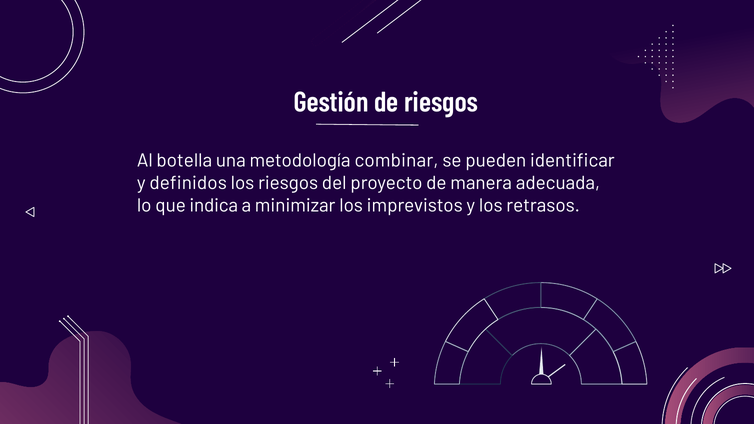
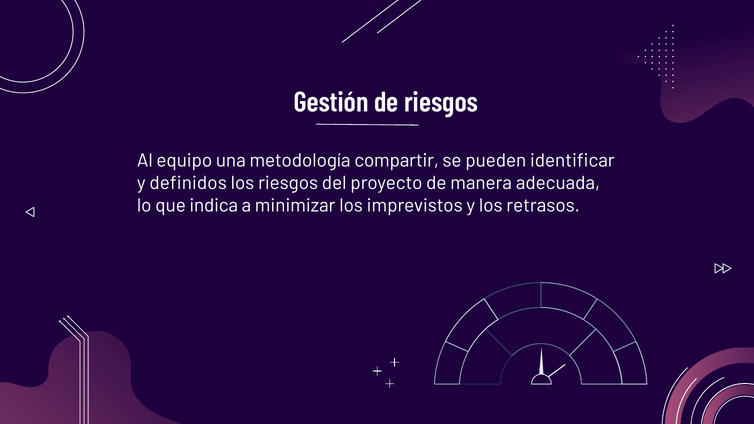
botella: botella -> equipo (184, 161)
combinar: combinar -> compartir (397, 161)
